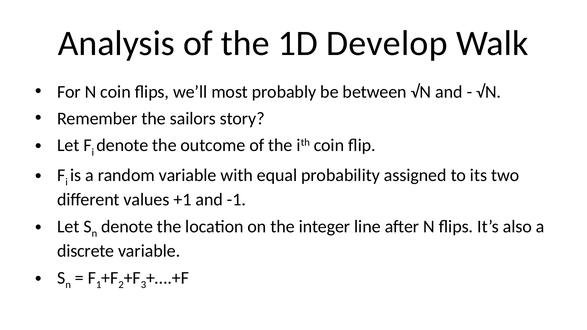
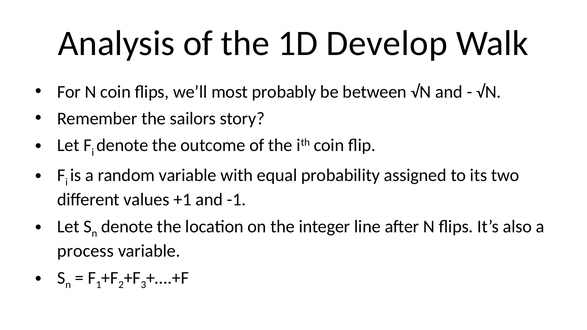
discrete: discrete -> process (86, 251)
